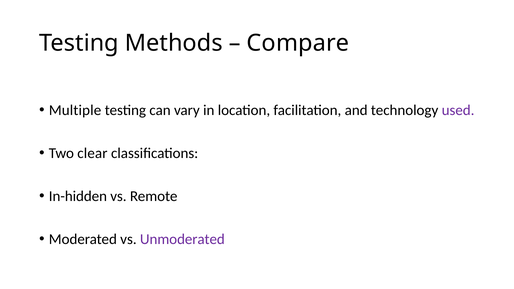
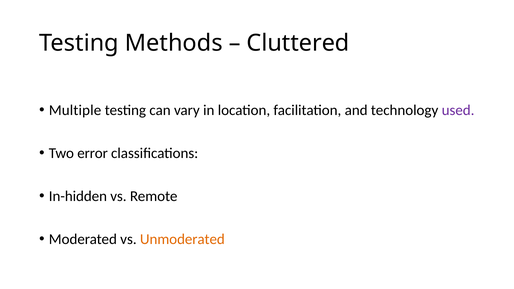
Compare: Compare -> Cluttered (298, 43)
clear: clear -> error (93, 153)
Unmoderated colour: purple -> orange (182, 239)
